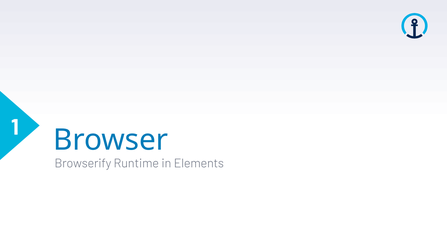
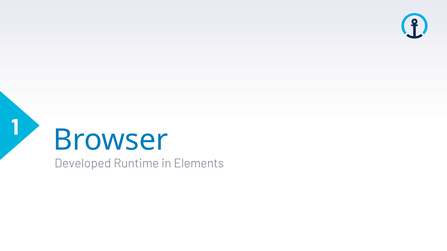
Browserify: Browserify -> Developed (83, 164)
